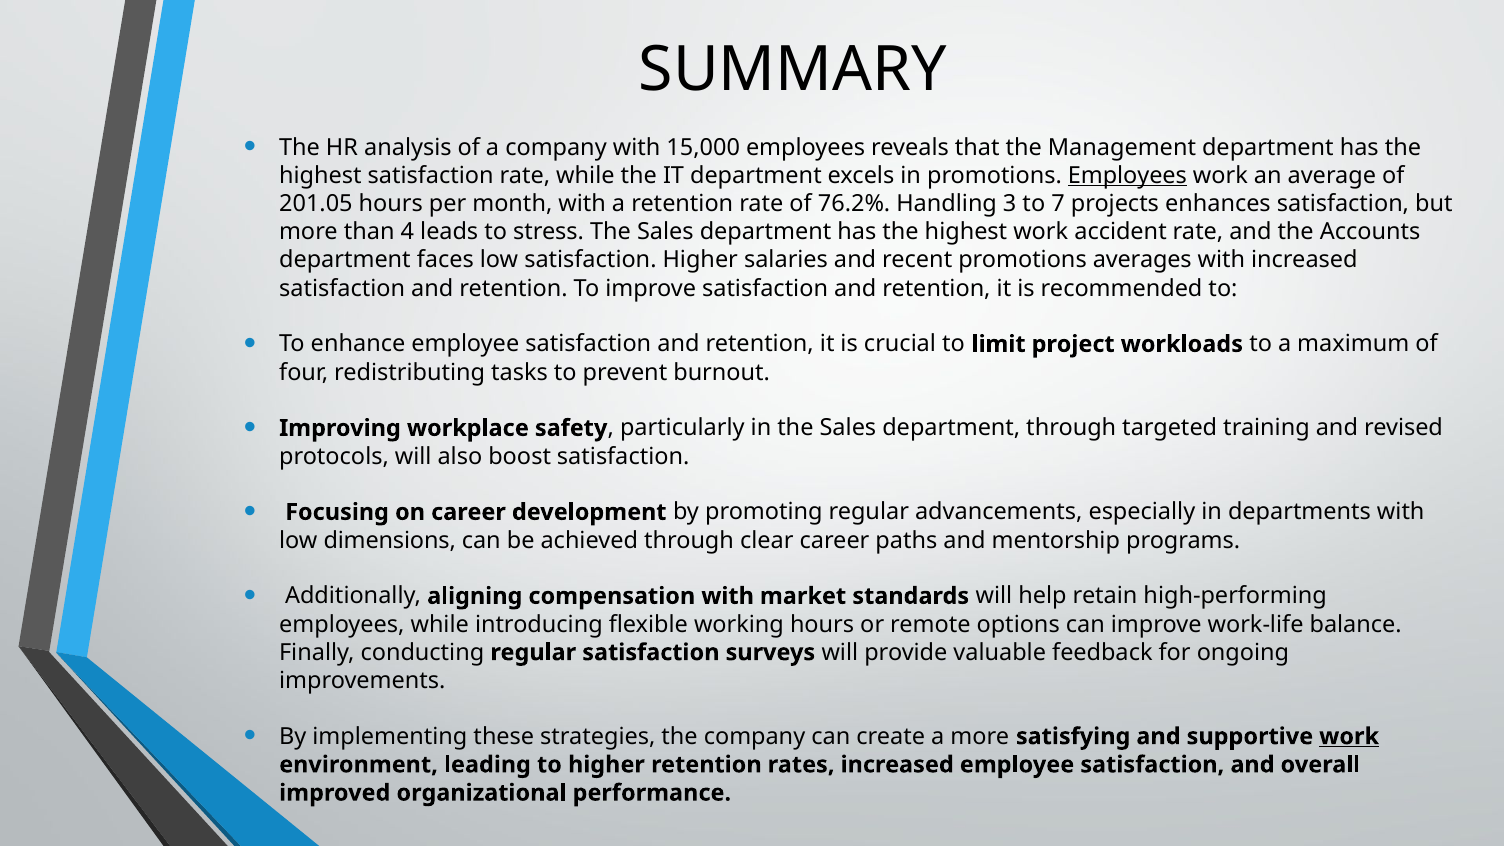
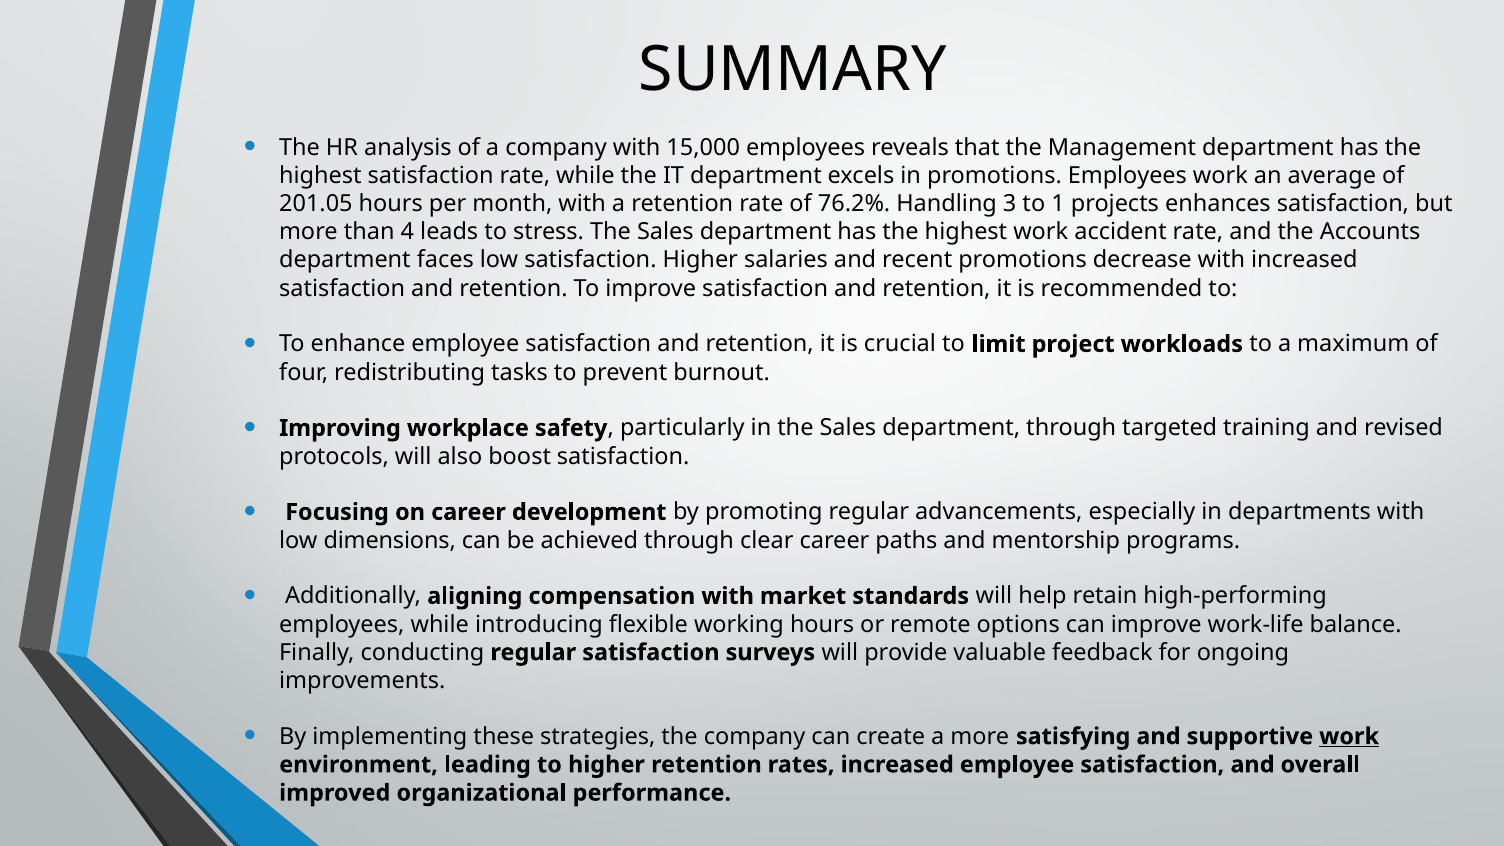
Employees underline: present -> none (1127, 176)
7: 7 -> 1 (1058, 204)
averages: averages -> decrease (1142, 260)
